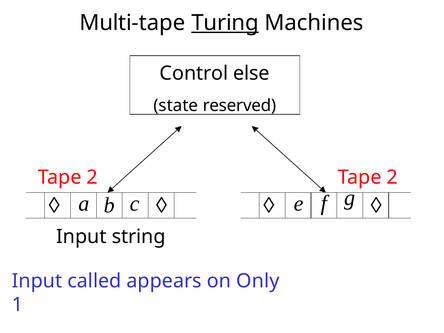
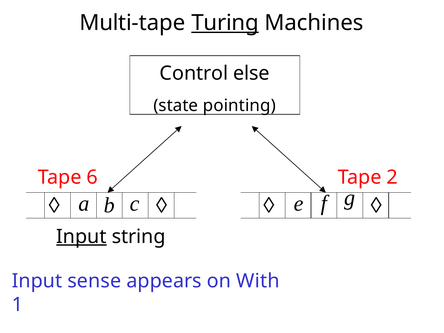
reserved: reserved -> pointing (239, 105)
2: 2 -> 6 (92, 177)
Input underline: none -> present (81, 237)
called: called -> sense (94, 281)
Only: Only -> With (258, 281)
